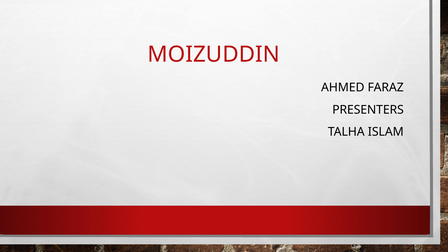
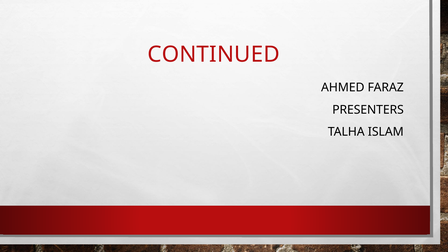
MOIZUDDIN: MOIZUDDIN -> CONTINUED (214, 54)
